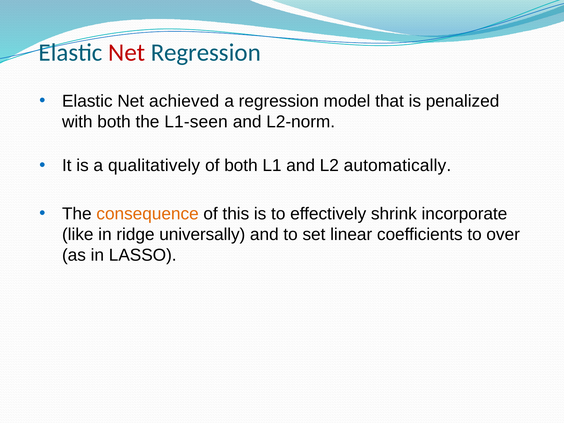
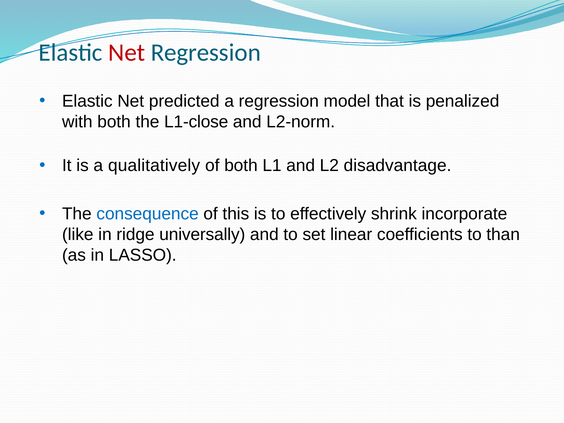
achieved: achieved -> predicted (184, 101)
L1-seen: L1-seen -> L1-close (196, 122)
automatically: automatically -> disadvantage (398, 166)
consequence colour: orange -> blue (148, 214)
over: over -> than (503, 235)
